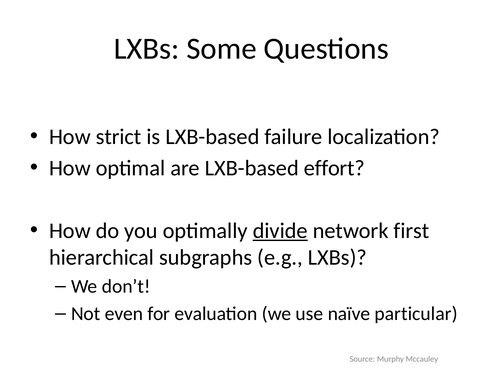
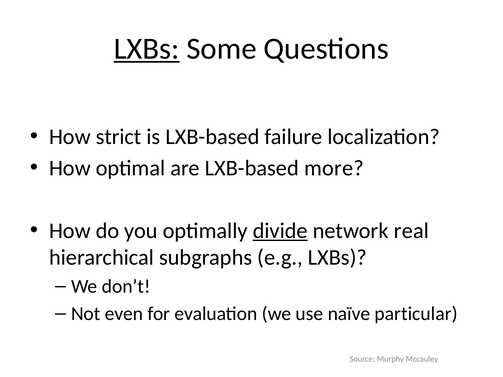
LXBs underline: none -> present (147, 49)
effort: effort -> more (334, 168)
first: first -> real (411, 231)
